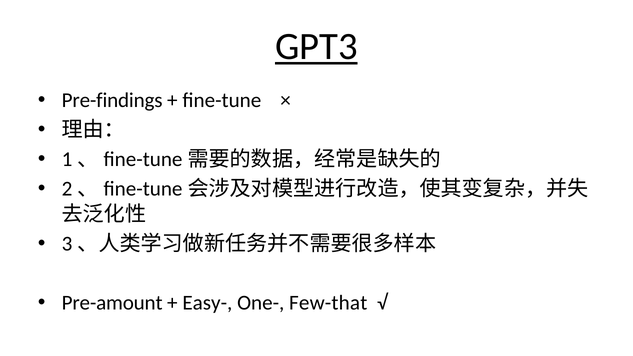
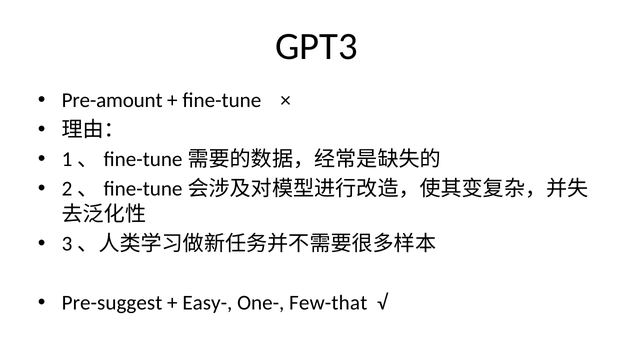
GPT3 underline: present -> none (316, 47)
Pre-findings: Pre-findings -> Pre-amount (112, 100)
Pre-amount: Pre-amount -> Pre-suggest (112, 303)
